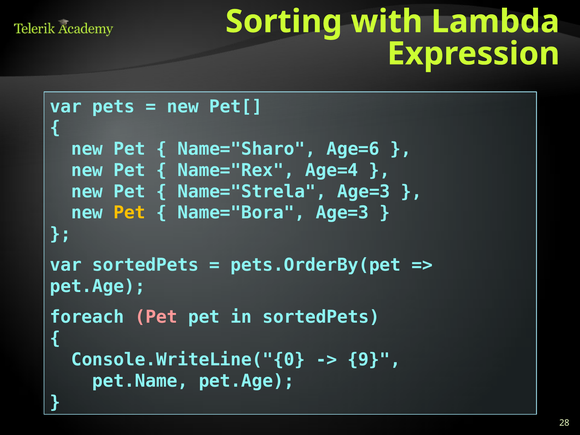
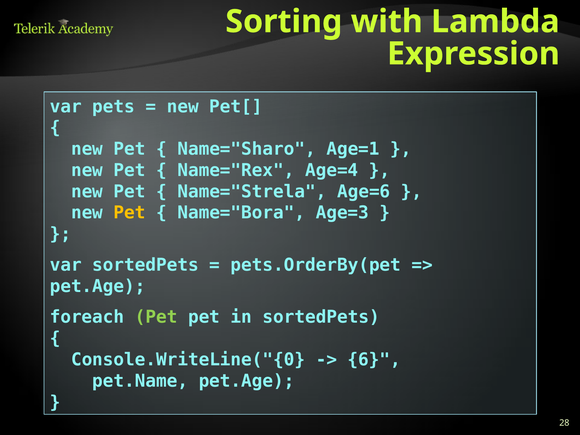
Age=6: Age=6 -> Age=1 (353, 149)
Name="Strela Age=3: Age=3 -> Age=6 (364, 192)
Pet colour: pink -> light green (156, 317)
9: 9 -> 6 (374, 360)
